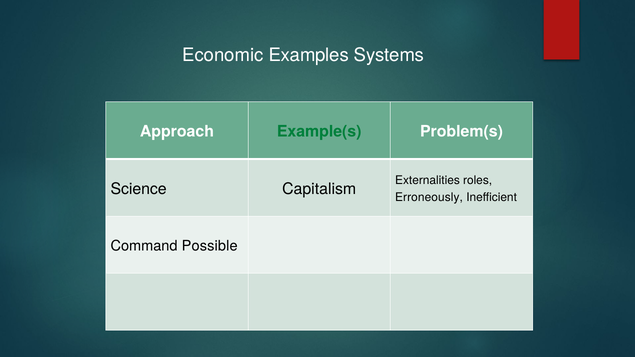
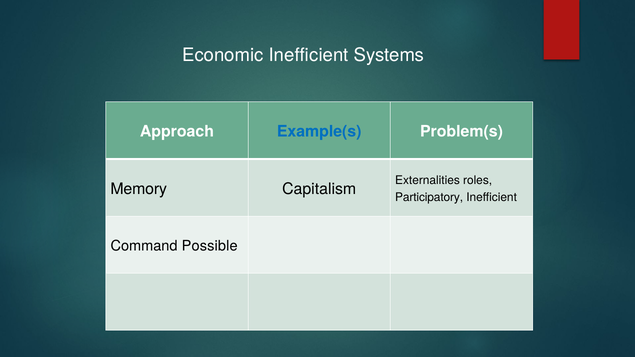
Economic Examples: Examples -> Inefficient (309, 55)
Example(s colour: green -> blue (319, 132)
Science: Science -> Memory (139, 189)
Erroneously: Erroneously -> Participatory (429, 197)
